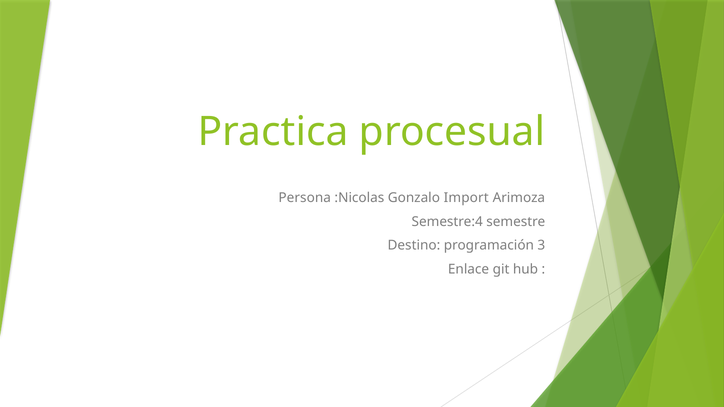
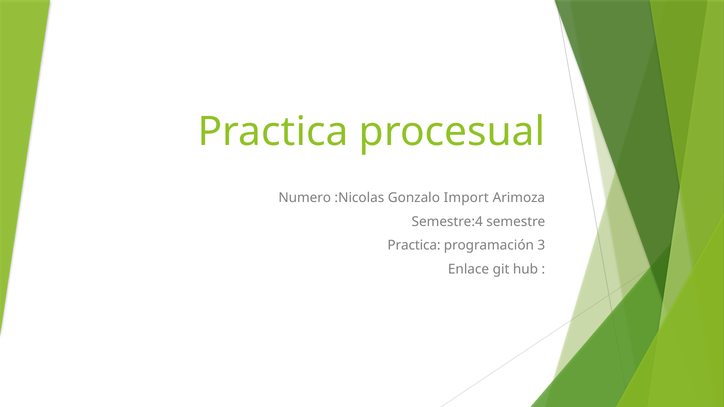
Persona: Persona -> Numero (305, 198)
Destino: Destino -> Practica (414, 246)
